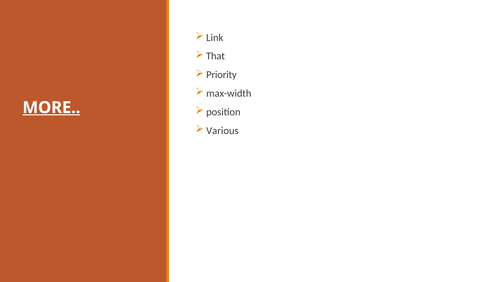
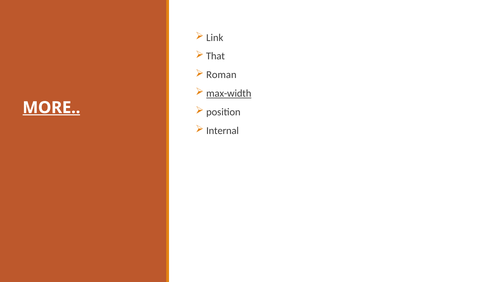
Priority: Priority -> Roman (221, 75)
max-width underline: none -> present (229, 94)
Various: Various -> Internal (223, 131)
